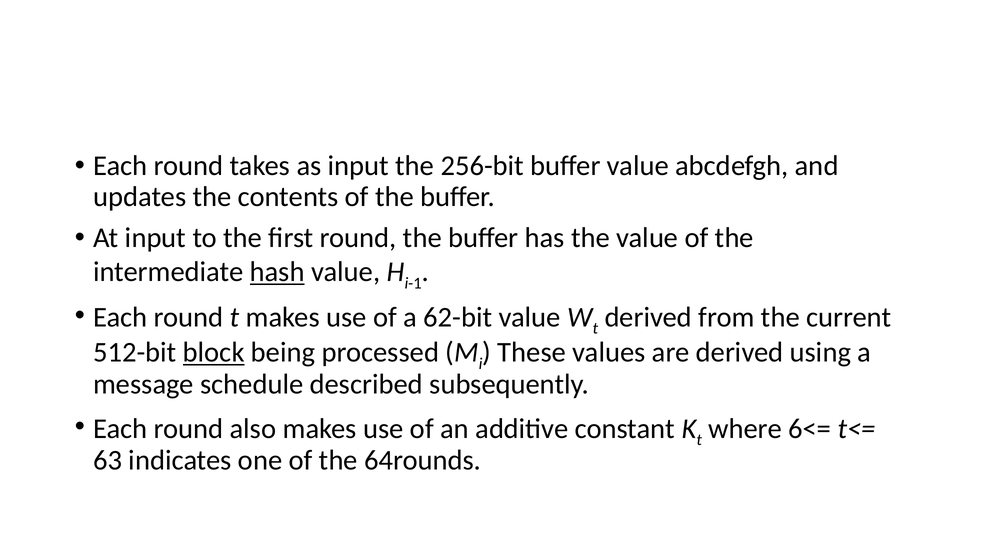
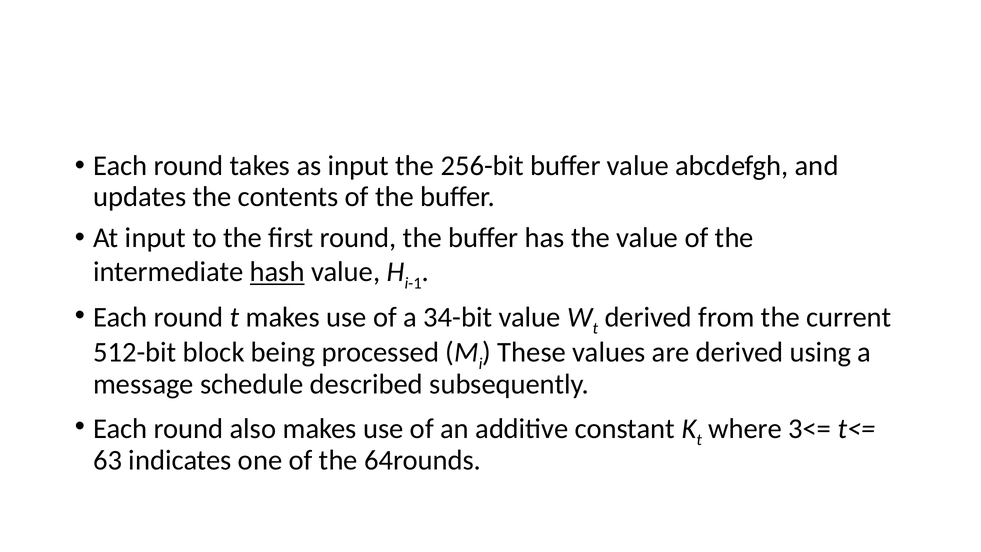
62-bit: 62-bit -> 34-bit (458, 317)
block underline: present -> none (214, 352)
6<=: 6<= -> 3<= (810, 428)
